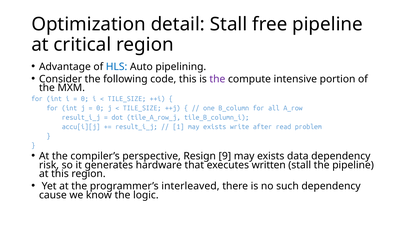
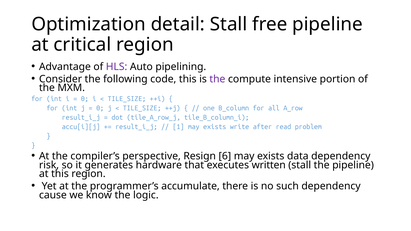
HLS colour: blue -> purple (117, 67)
9: 9 -> 6 (225, 156)
interleaved: interleaved -> accumulate (191, 186)
